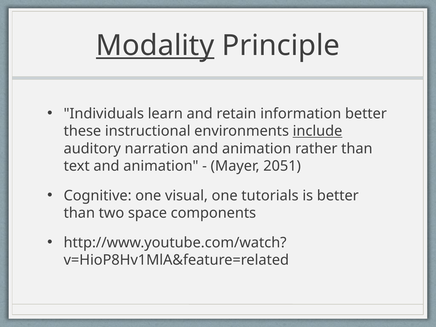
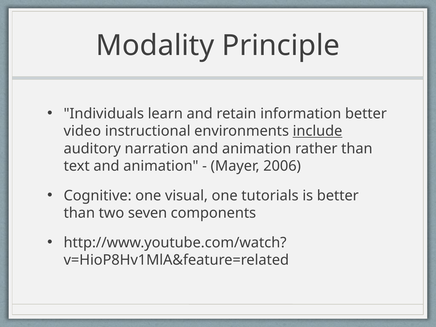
Modality underline: present -> none (155, 46)
these: these -> video (82, 131)
2051: 2051 -> 2006 (282, 166)
space: space -> seven (148, 213)
